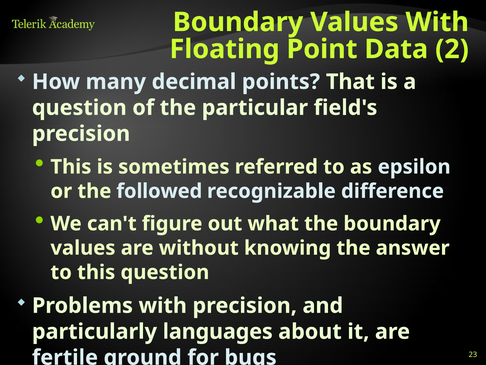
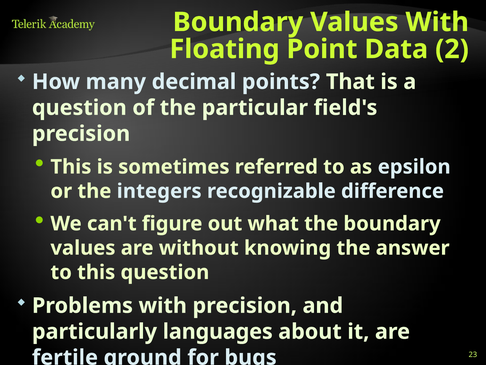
followed: followed -> integers (159, 191)
